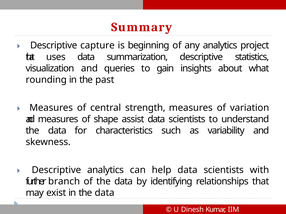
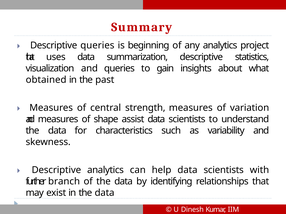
Descriptive capture: capture -> queries (97, 46)
rounding: rounding -> obtained (46, 80)
